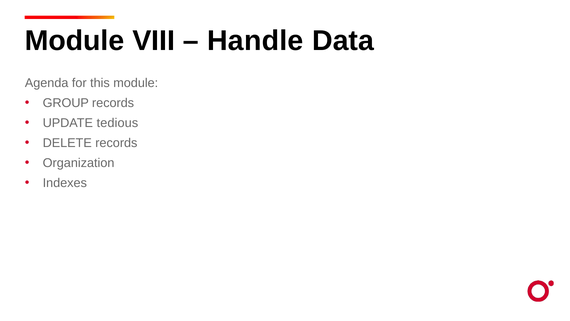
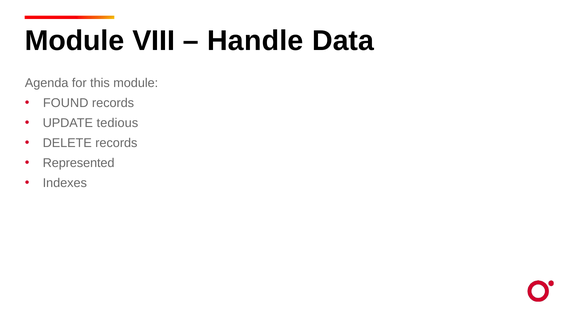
GROUP: GROUP -> FOUND (66, 103)
Organization: Organization -> Represented (79, 163)
